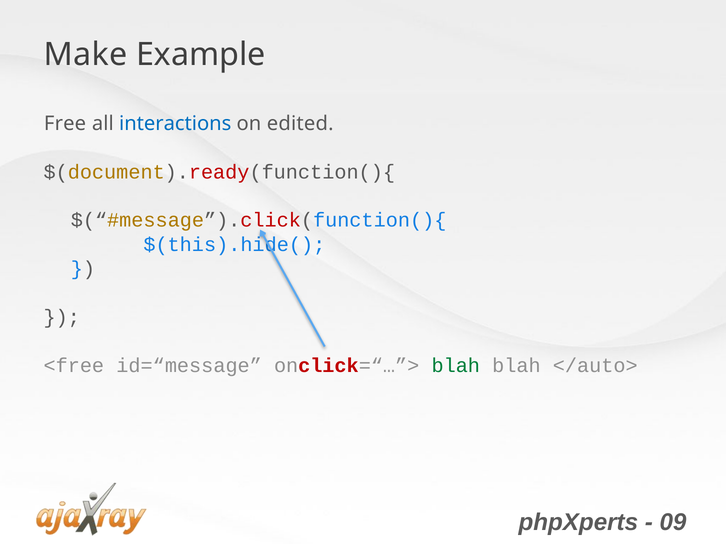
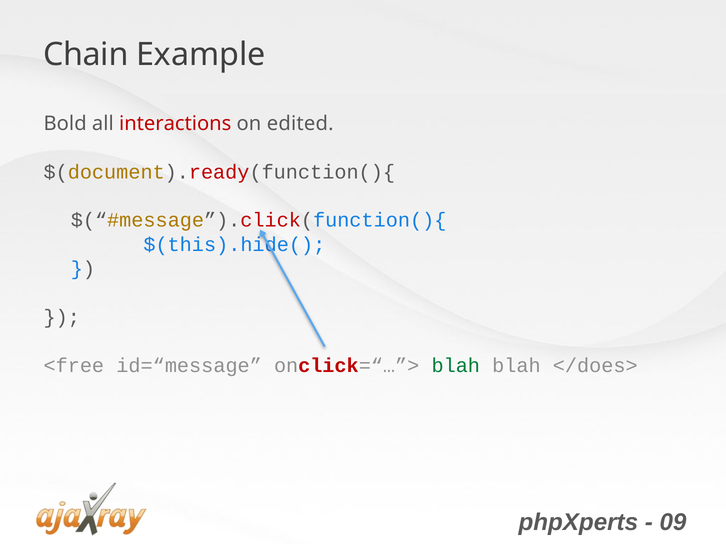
Make: Make -> Chain (86, 55)
Free: Free -> Bold (65, 124)
interactions colour: blue -> red (175, 124)
</auto>: </auto> -> </does> (595, 366)
